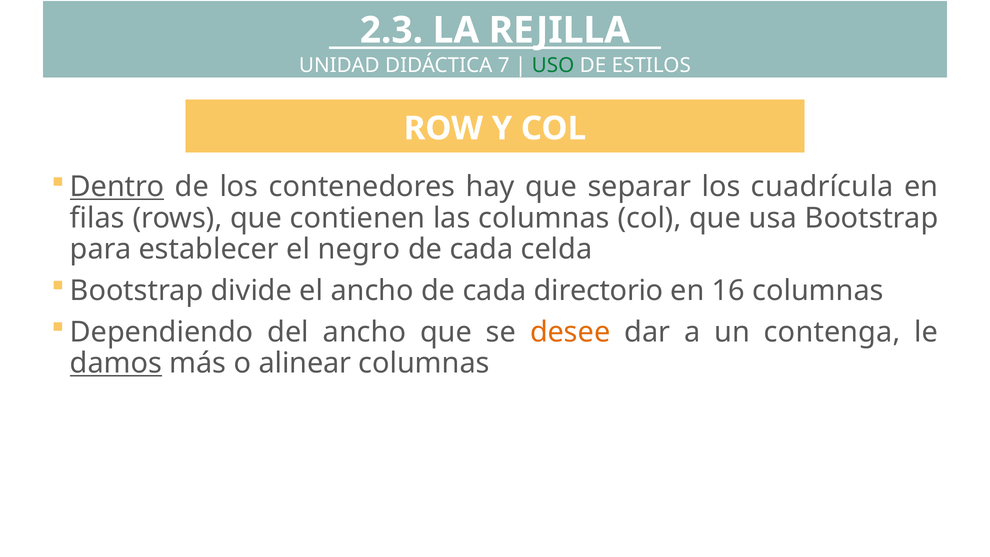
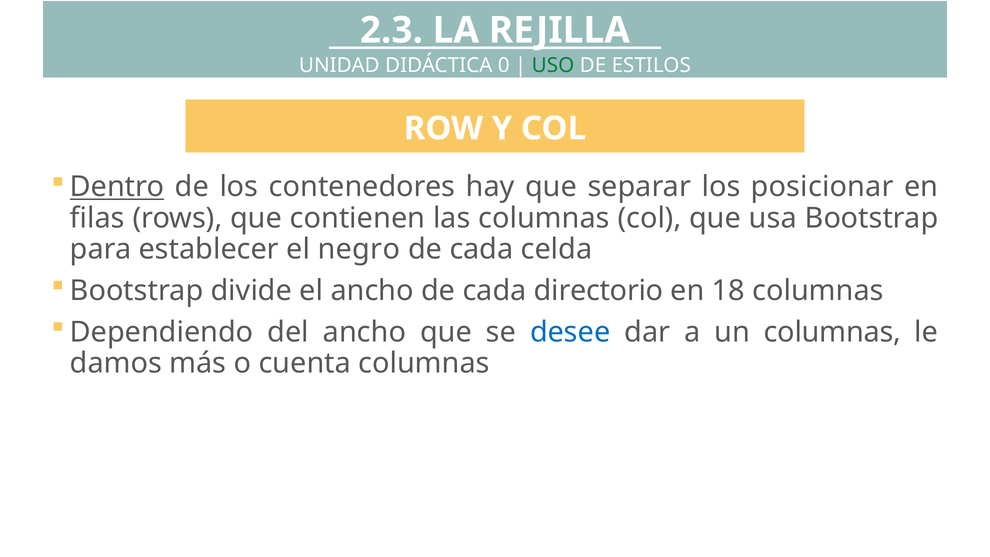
7: 7 -> 0 (504, 65)
cuadrícula: cuadrícula -> posicionar (822, 187)
16: 16 -> 18 (728, 291)
desee colour: orange -> blue (570, 332)
un contenga: contenga -> columnas (832, 332)
damos underline: present -> none (116, 363)
alinear: alinear -> cuenta (305, 363)
